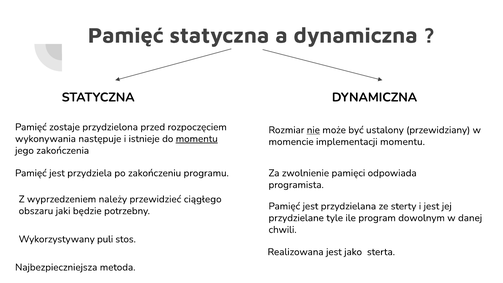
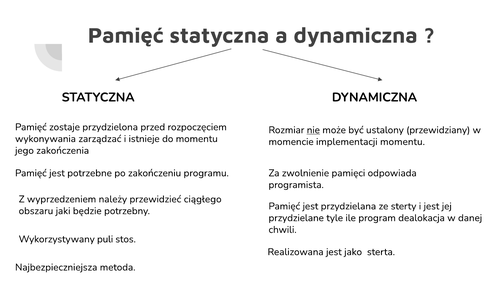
następuje: następuje -> zarządzać (100, 139)
momentu underline: present -> none (197, 139)
przydziela: przydziela -> potrzebne (90, 173)
dowolnym: dowolnym -> dealokacja (422, 218)
